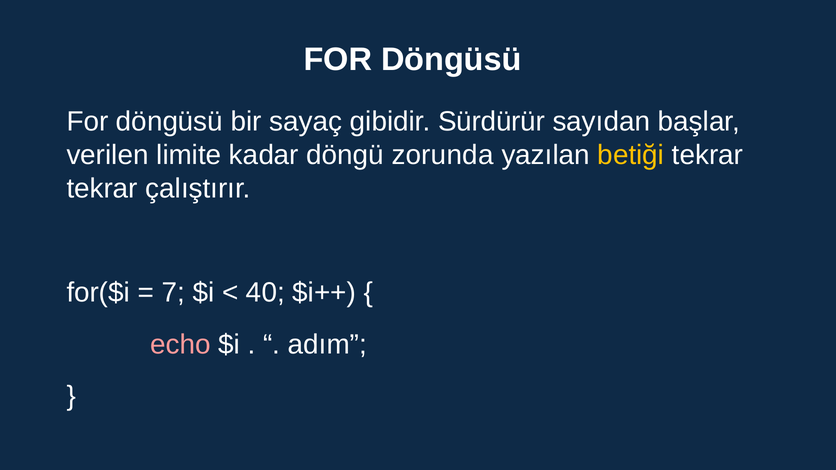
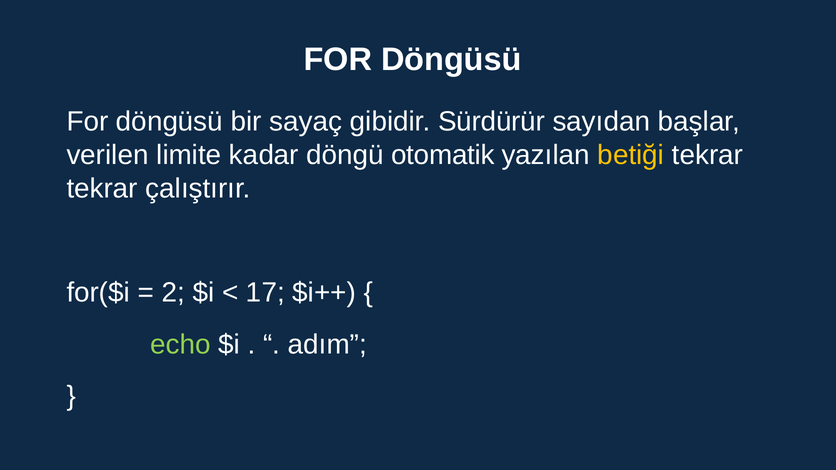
zorunda: zorunda -> otomatik (443, 155)
7: 7 -> 2 (173, 293)
40: 40 -> 17 (265, 293)
echo colour: pink -> light green (180, 345)
